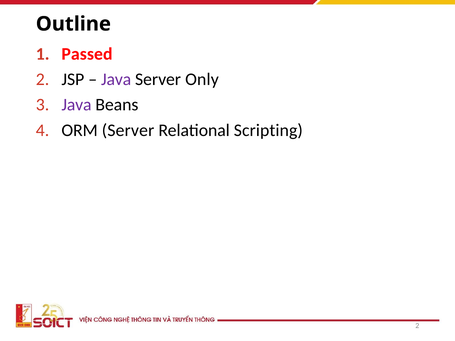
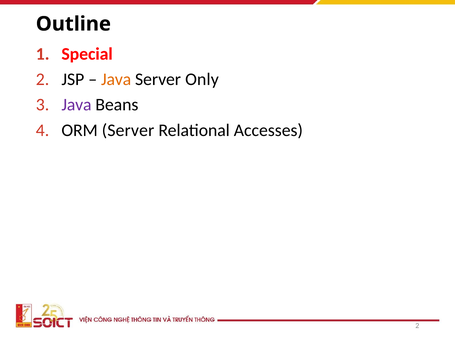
Passed: Passed -> Special (87, 54)
Java colour: purple -> orange (116, 79)
Scripting: Scripting -> Accesses (268, 130)
